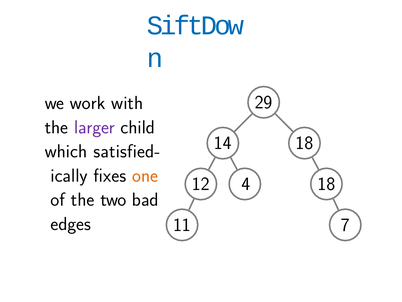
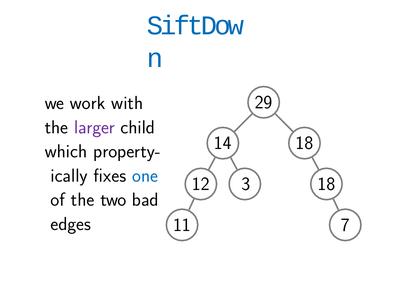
satisfied-: satisfied- -> property- (127, 151)
one colour: orange -> blue (145, 175)
4: 4 -> 3 (246, 184)
